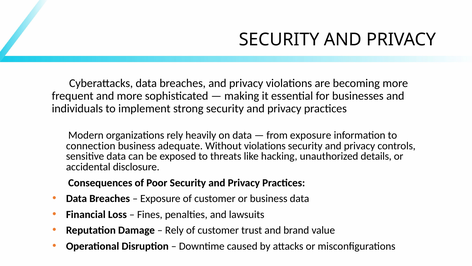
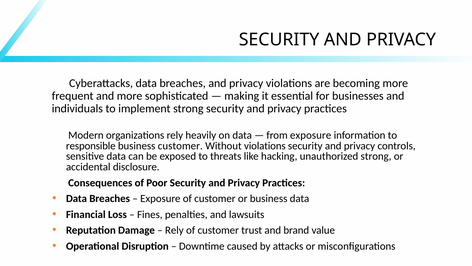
connection: connection -> responsible (91, 146)
business adequate: adequate -> customer (180, 146)
unauthorized details: details -> strong (376, 156)
